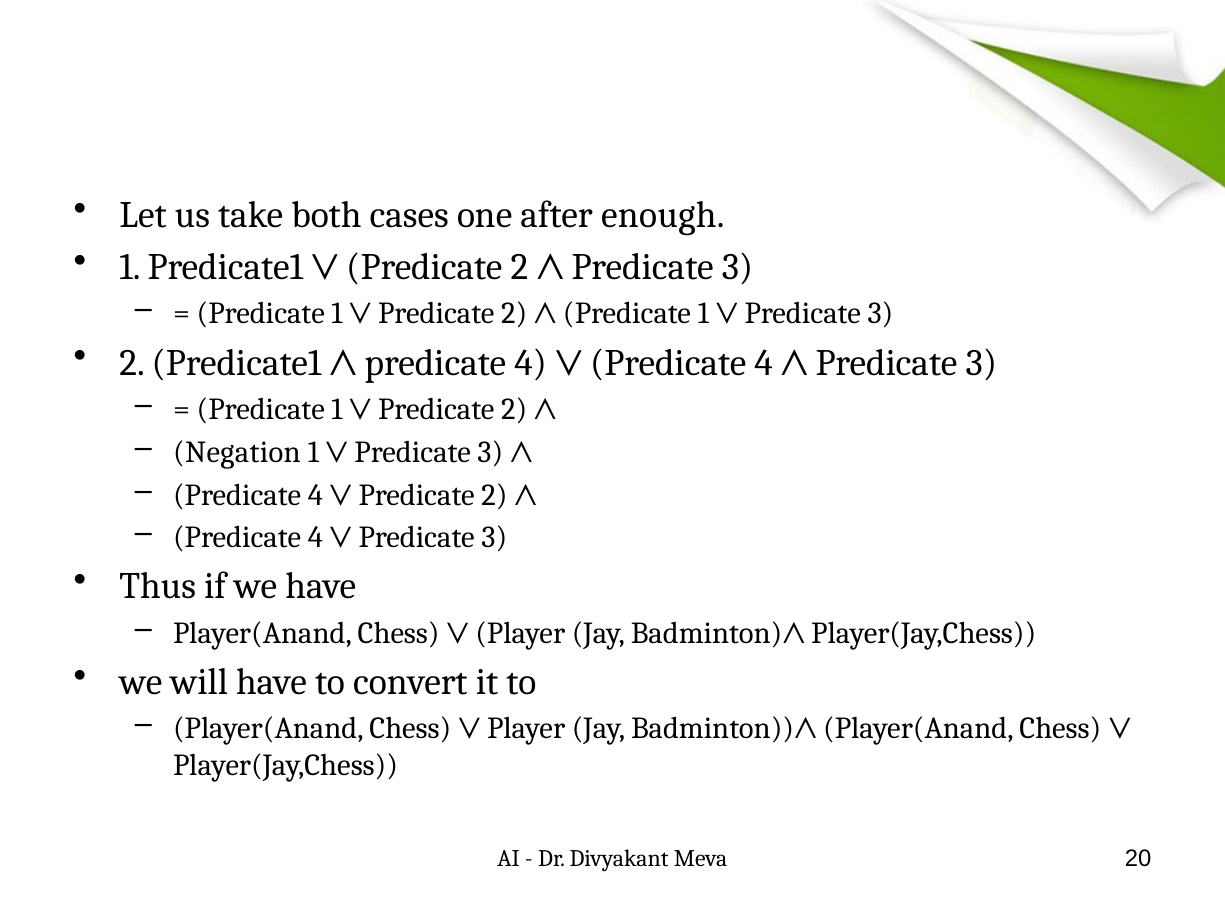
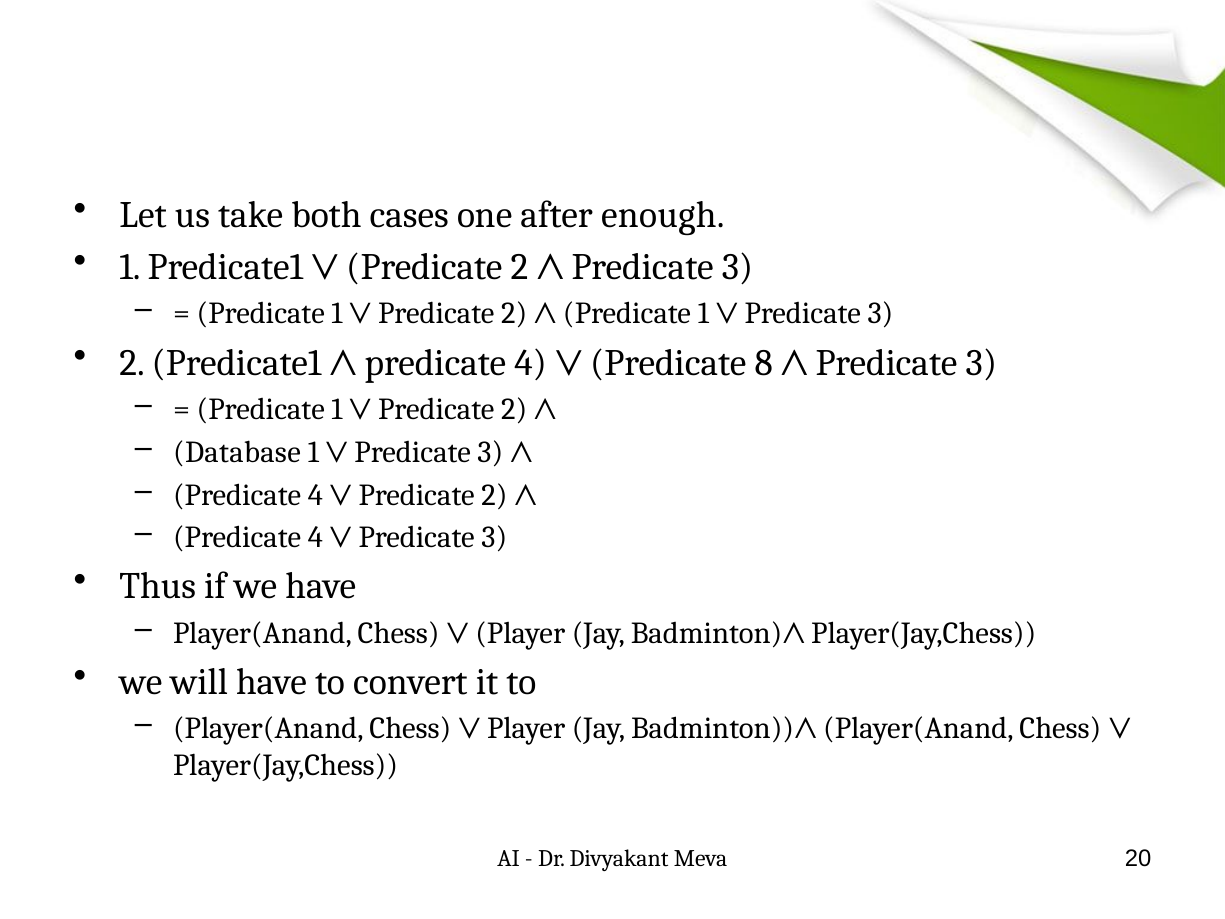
4 Predicate 4: 4 -> 8 (764, 363)
Negation: Negation -> Database (237, 452)
